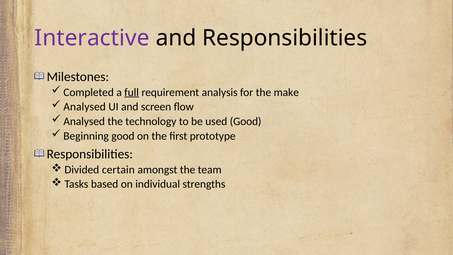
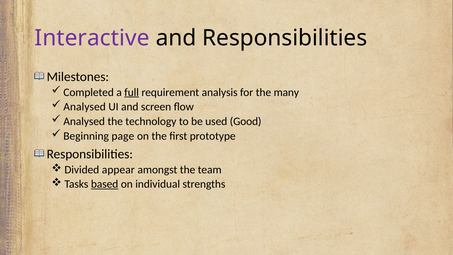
make: make -> many (286, 92)
Beginning good: good -> page (123, 136)
certain: certain -> appear (118, 170)
based underline: none -> present (105, 184)
